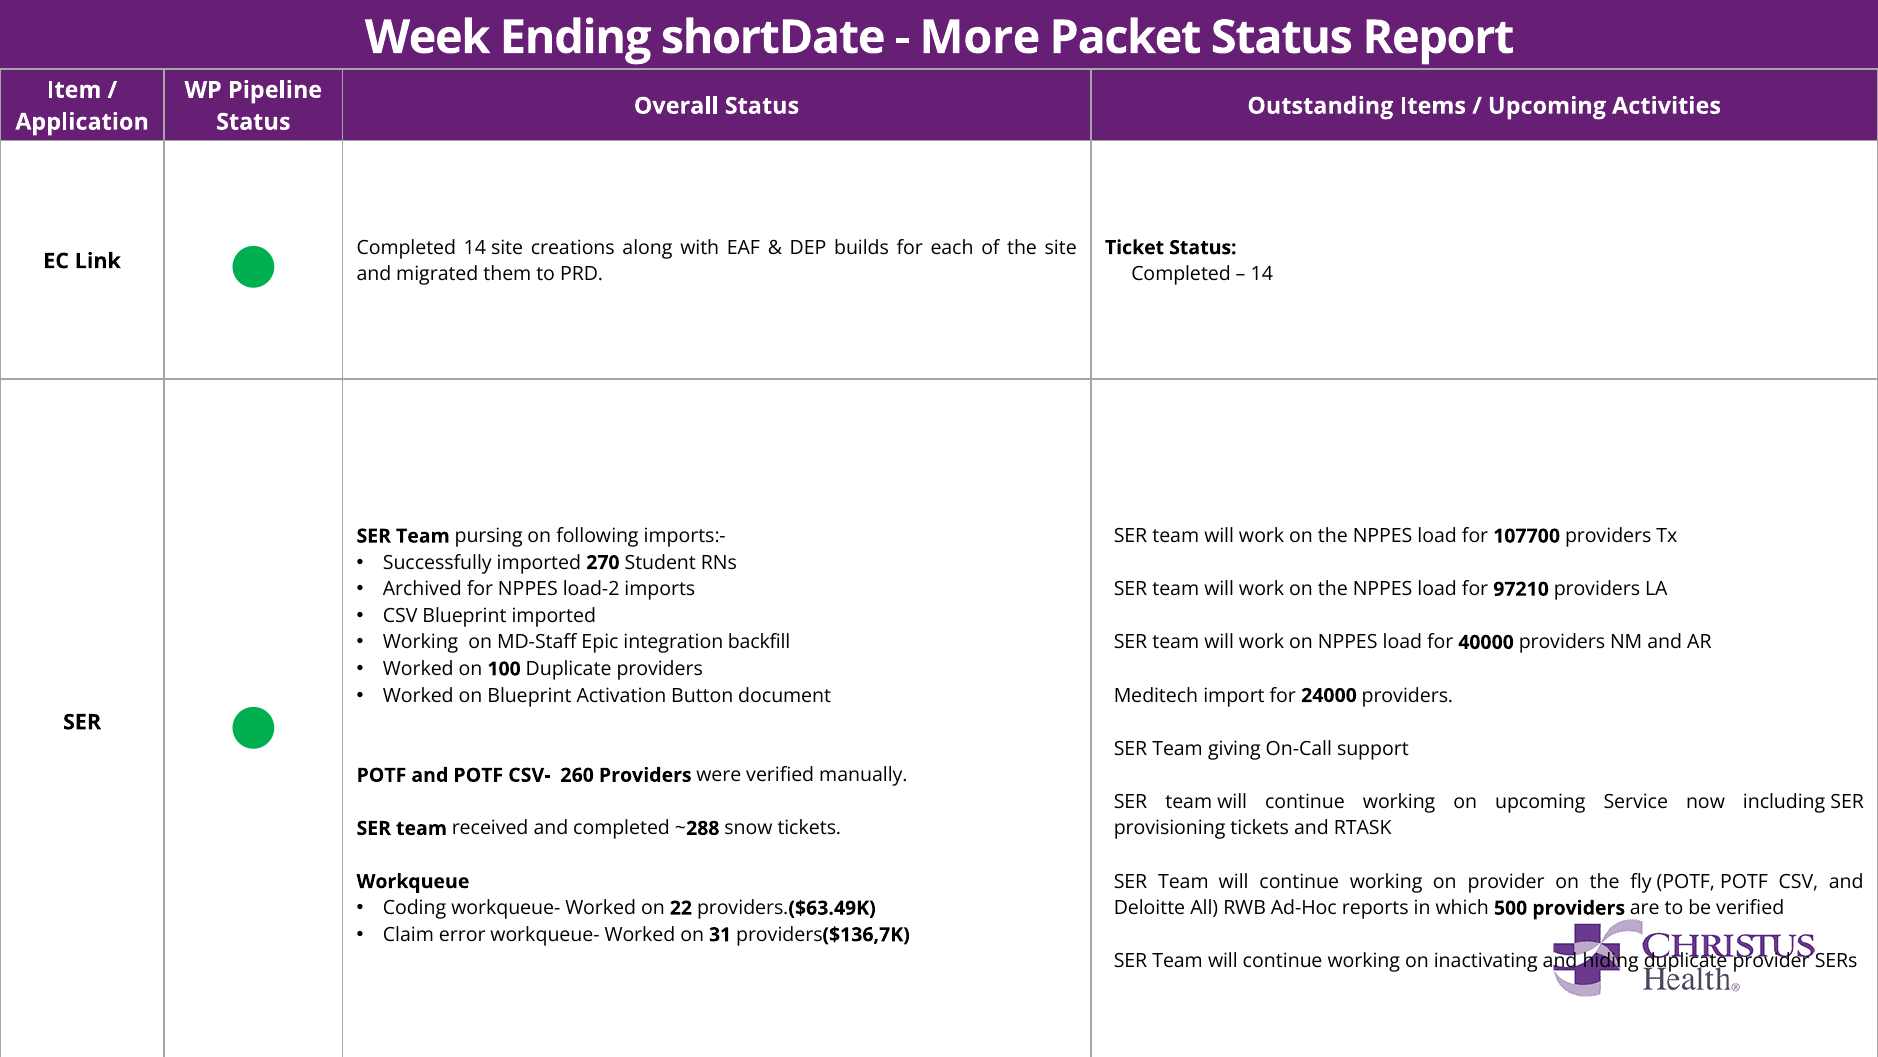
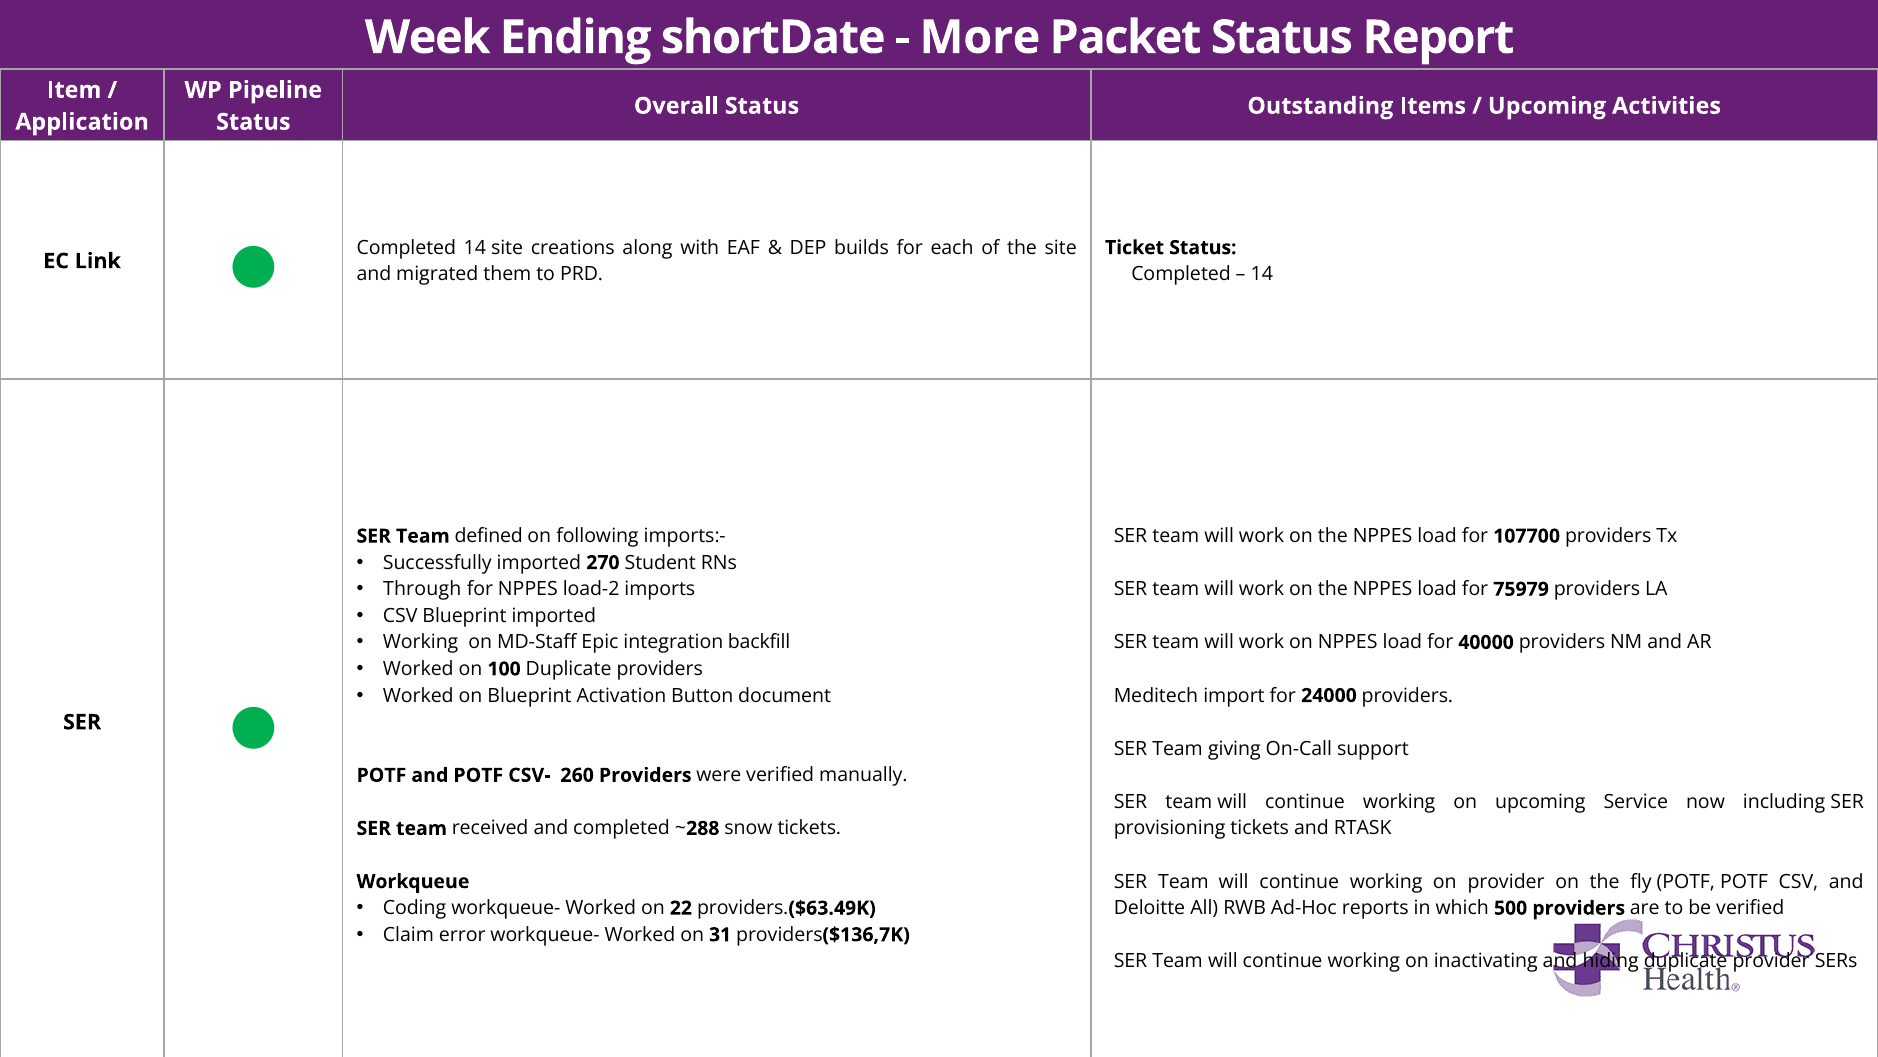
pursing: pursing -> defined (489, 536)
Archived: Archived -> Through (422, 589)
97210: 97210 -> 75979 (1521, 589)
